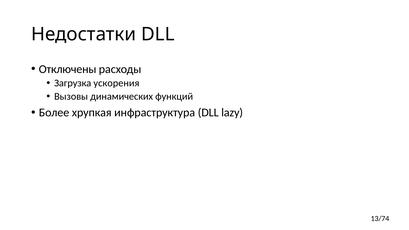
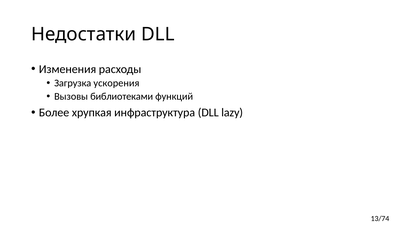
Отключены: Отключены -> Изменения (68, 69)
динамических: динамических -> библиотеками (122, 96)
